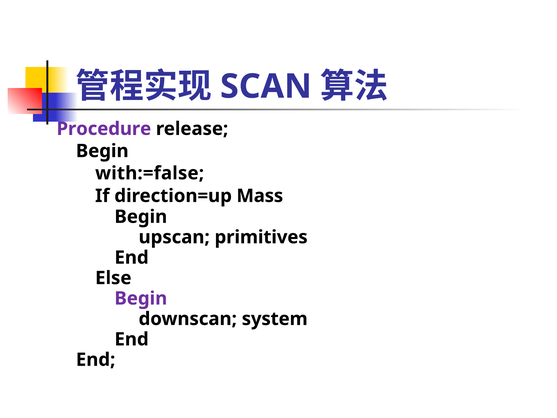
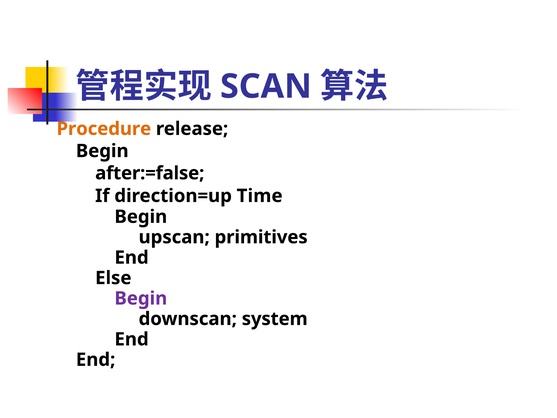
Procedure colour: purple -> orange (104, 129)
with:=false: with:=false -> after:=false (150, 173)
Mass: Mass -> Time (260, 196)
